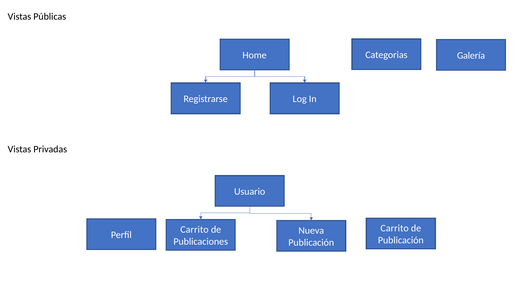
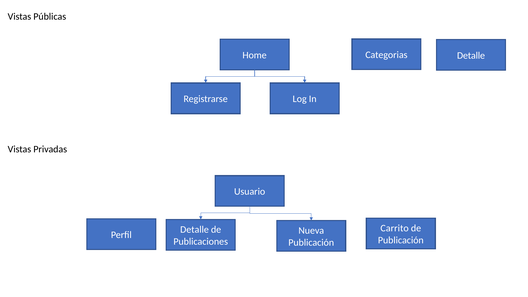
Galería: Galería -> Detalle (471, 56)
Carrito: Carrito -> Detalle (195, 230)
